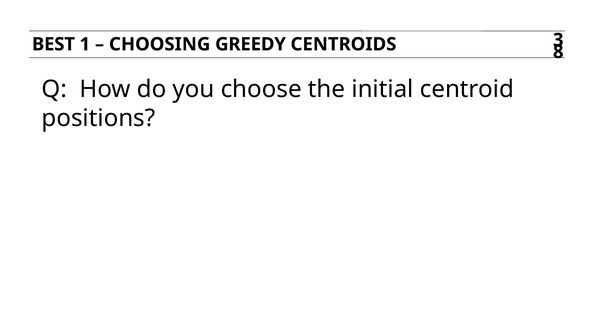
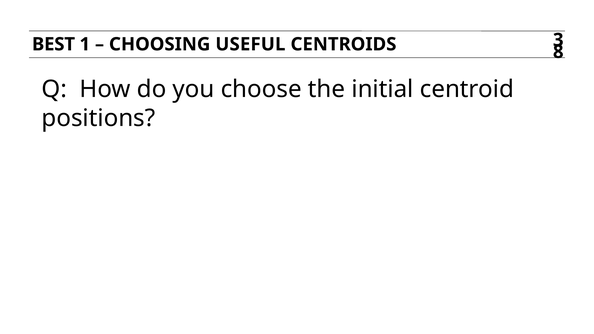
GREEDY: GREEDY -> USEFUL (250, 44)
